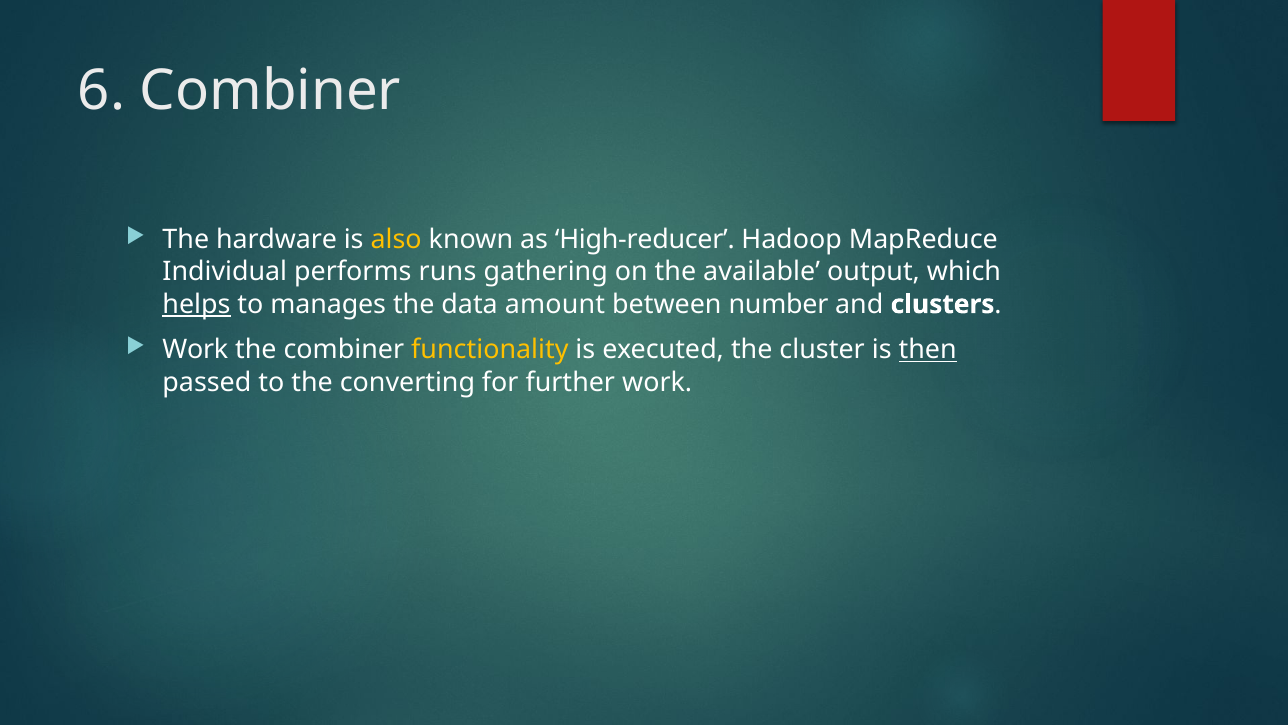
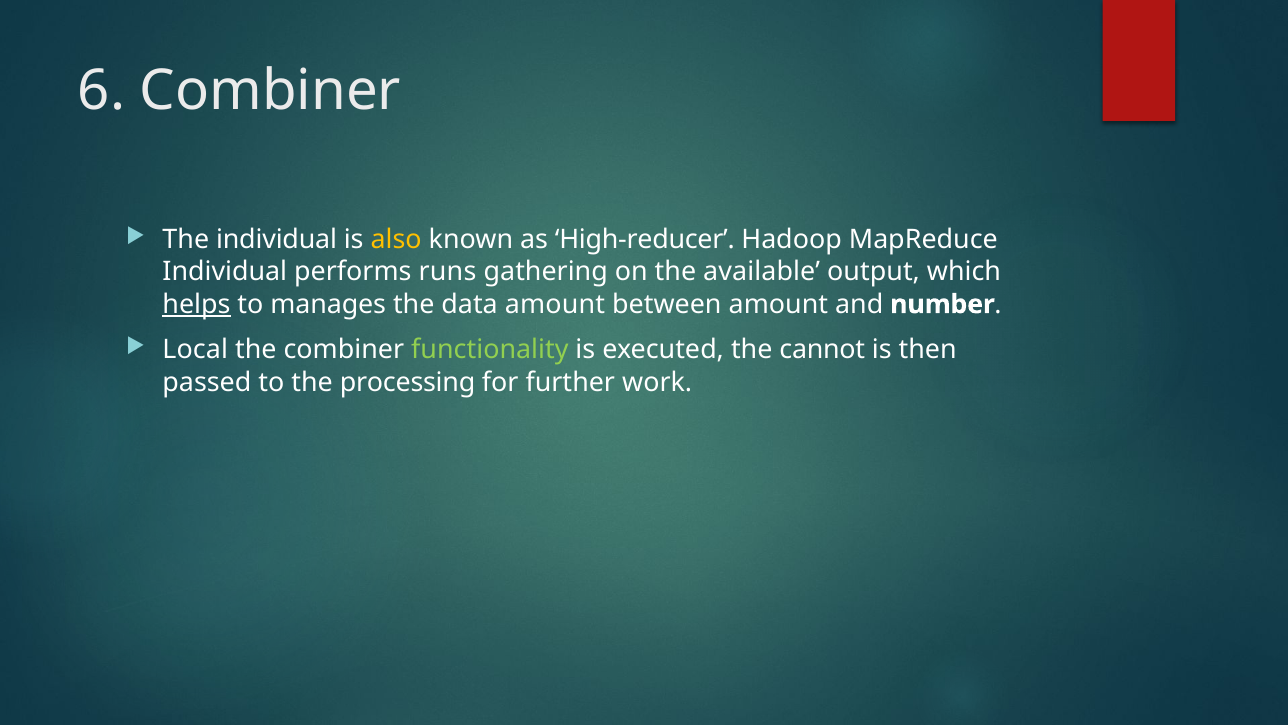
The hardware: hardware -> individual (277, 240)
between number: number -> amount (778, 304)
clusters: clusters -> number (943, 304)
Work: Work -> Local (195, 350)
functionality colour: yellow -> light green (490, 350)
cluster: cluster -> cannot (822, 350)
then underline: present -> none (928, 350)
converting: converting -> processing (408, 382)
